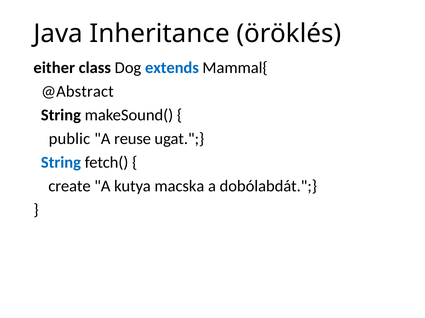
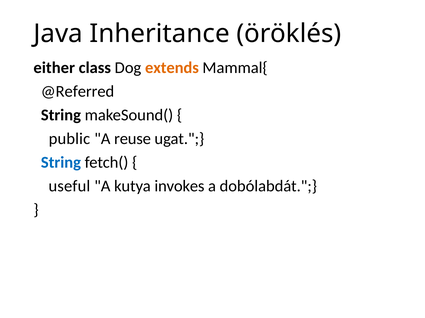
extends colour: blue -> orange (172, 68)
@Abstract: @Abstract -> @Referred (78, 92)
create: create -> useful (69, 187)
macska: macska -> invokes (179, 187)
